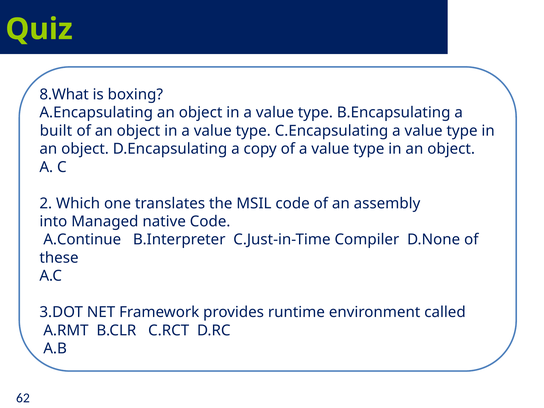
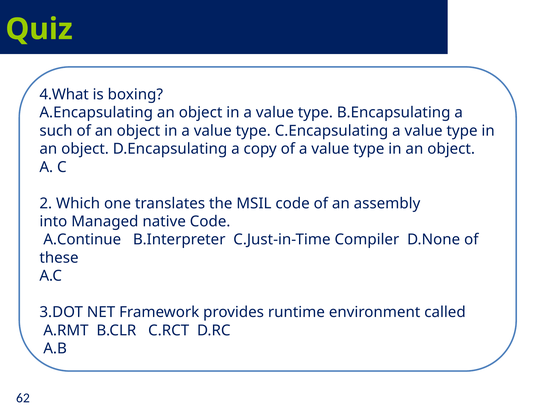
8.What: 8.What -> 4.What (64, 95)
built: built -> such (56, 131)
